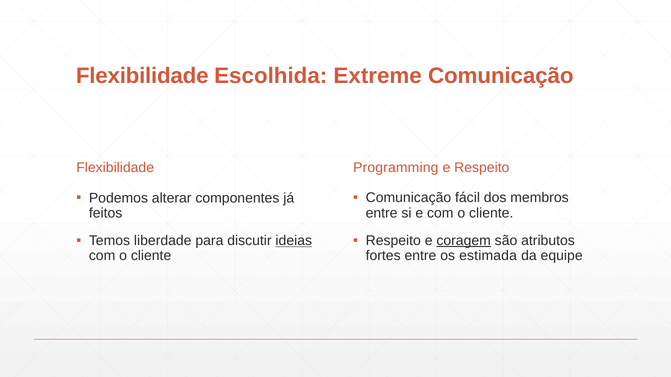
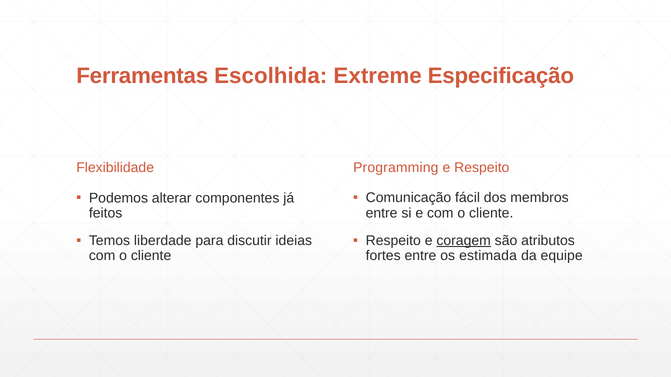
Flexibilidade: Flexibilidade -> Ferramentas (142, 76)
Extreme Comunicação: Comunicação -> Especificação (501, 76)
ideias underline: present -> none (294, 241)
